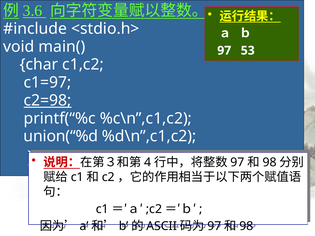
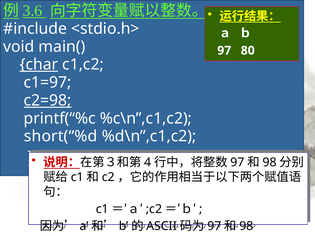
53: 53 -> 80 (248, 51)
char underline: none -> present (39, 65)
union(“%d: union(“%d -> short(“%d (61, 136)
